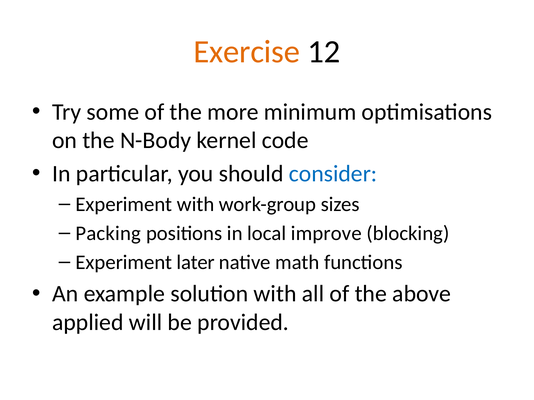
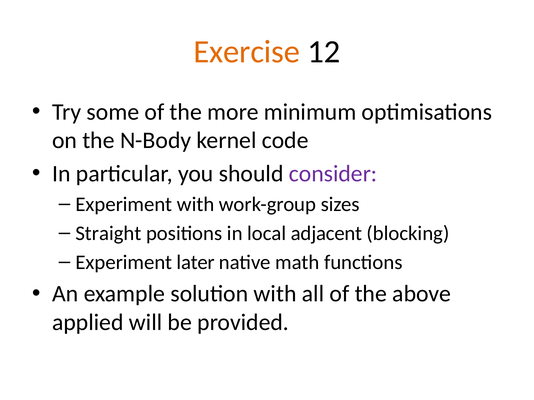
consider colour: blue -> purple (333, 174)
Packing: Packing -> Straight (108, 233)
improve: improve -> adjacent (327, 233)
